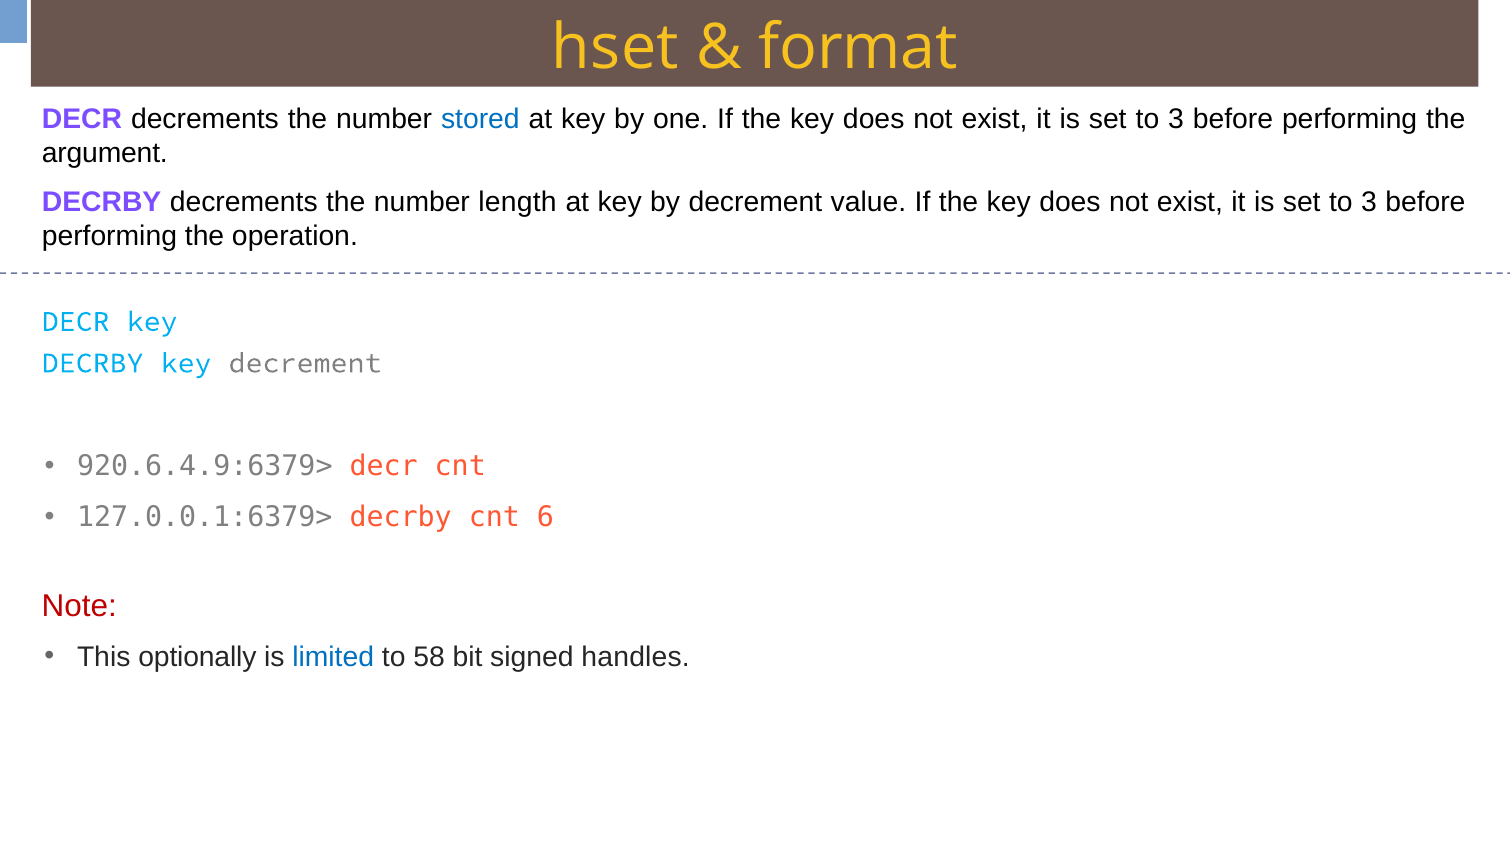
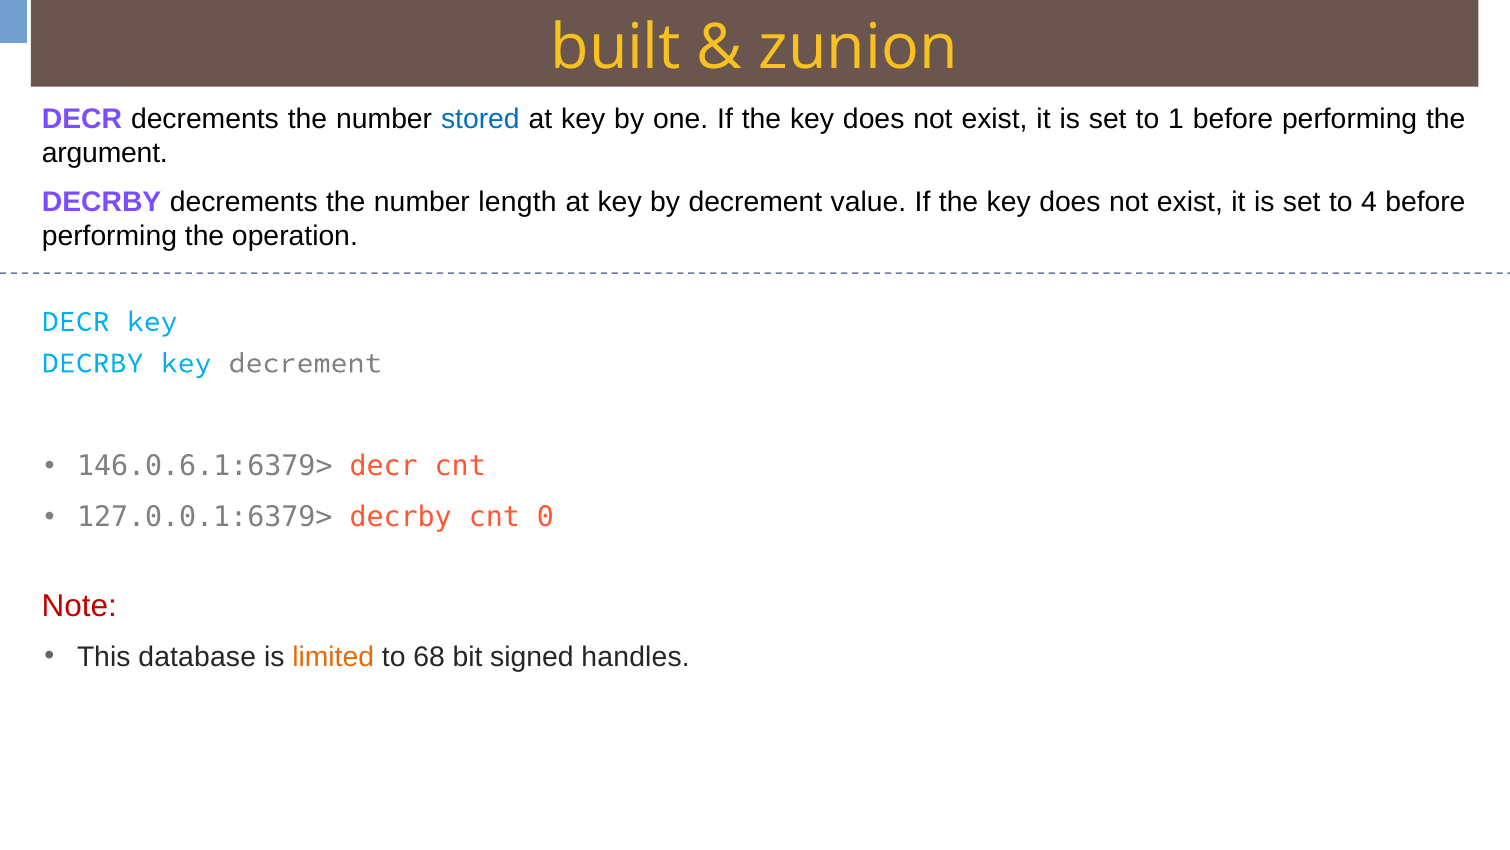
hset: hset -> built (616, 48)
format: format -> zunion (858, 48)
3: 3 -> 1 (1176, 119)
3: 3 -> 4 (1369, 202)
920.6.4.9:6379>: 920.6.4.9:6379> -> 146.0.6.1:6379> (205, 466)
6: 6 -> 0 (545, 517)
optionally: optionally -> database (197, 656)
limited colour: blue -> orange (333, 656)
58: 58 -> 68 (429, 656)
